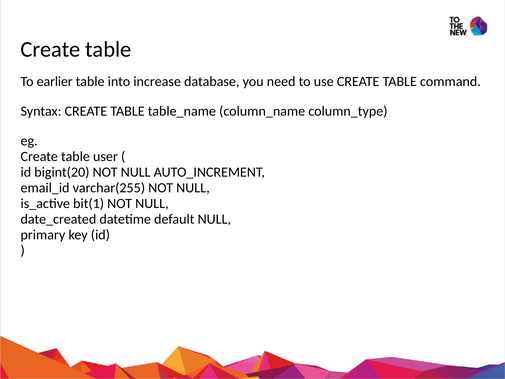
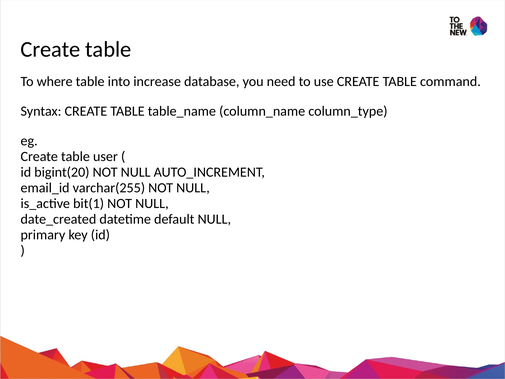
earlier: earlier -> where (55, 81)
